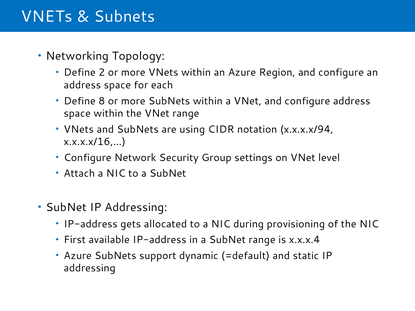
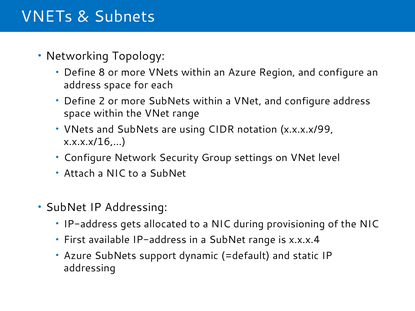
2: 2 -> 8 (102, 73)
8: 8 -> 2 (102, 101)
x.x.x.x/94: x.x.x.x/94 -> x.x.x.x/99 (307, 129)
